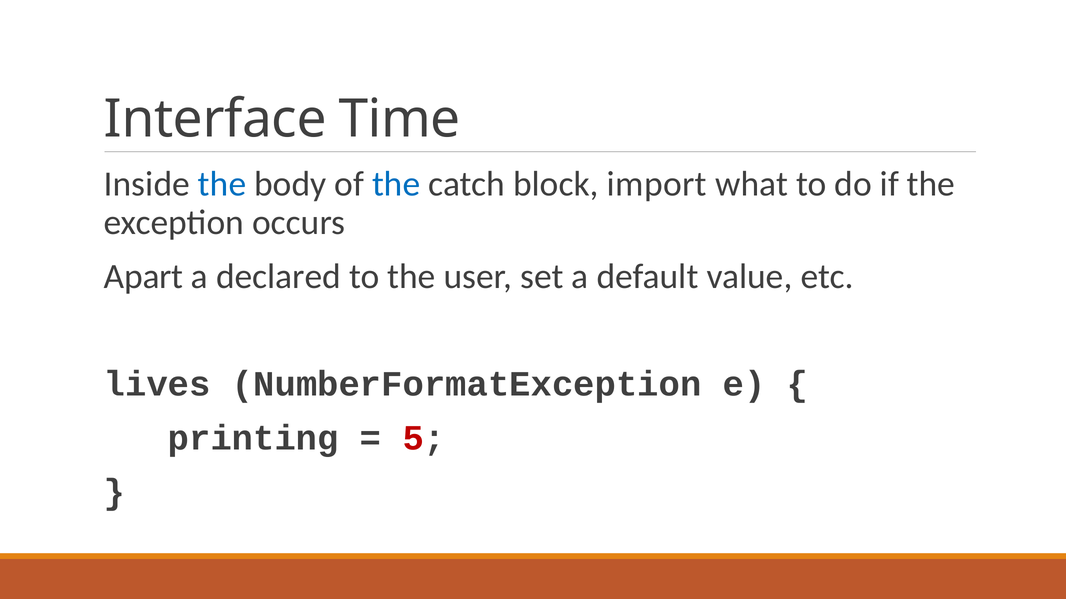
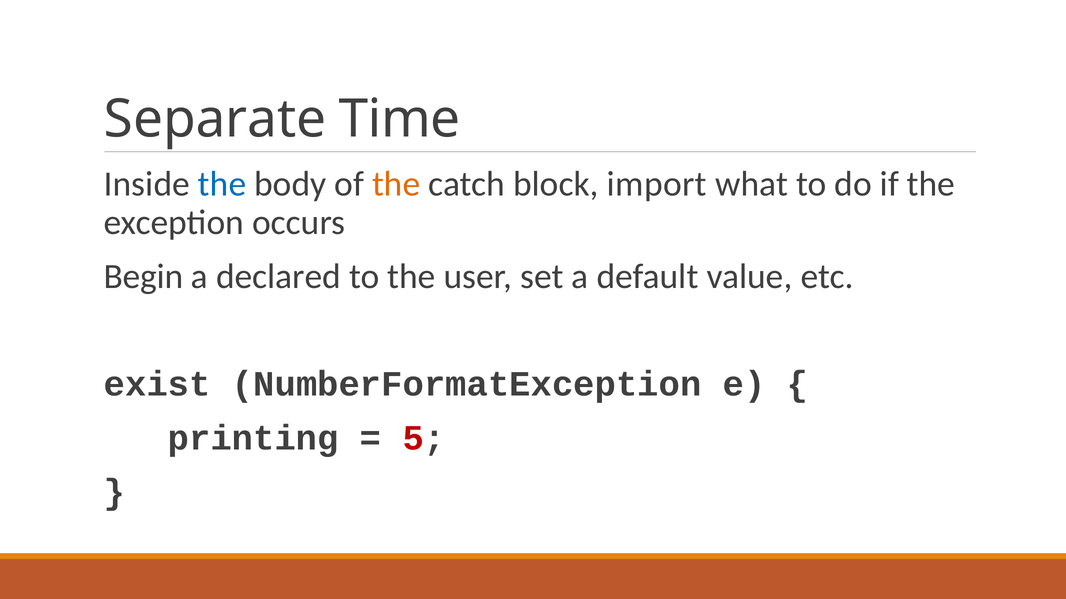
Interface: Interface -> Separate (215, 119)
the colour: blue -> orange (396, 184)
Apart: Apart -> Begin (144, 277)
lives: lives -> exist (157, 385)
